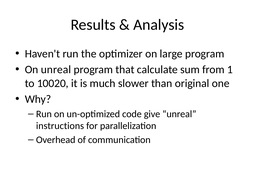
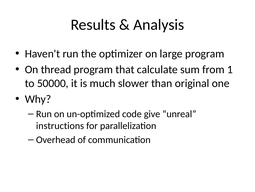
On unreal: unreal -> thread (56, 69)
10020: 10020 -> 50000 (53, 83)
